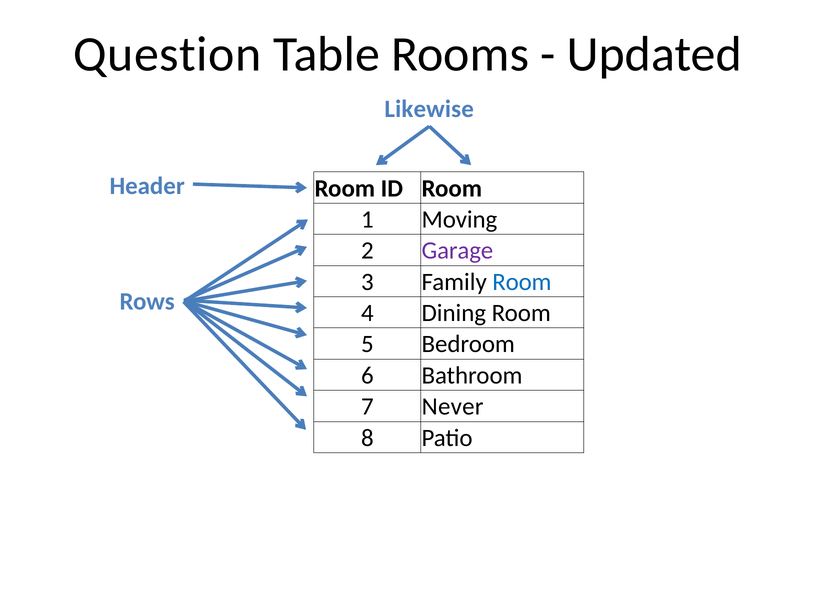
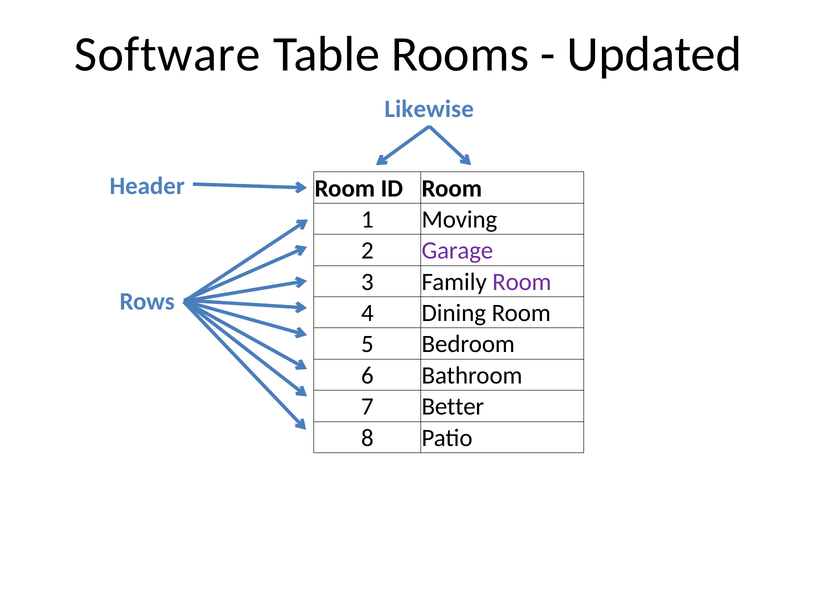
Question: Question -> Software (167, 54)
Room colour: blue -> purple (522, 282)
Never: Never -> Better (453, 407)
